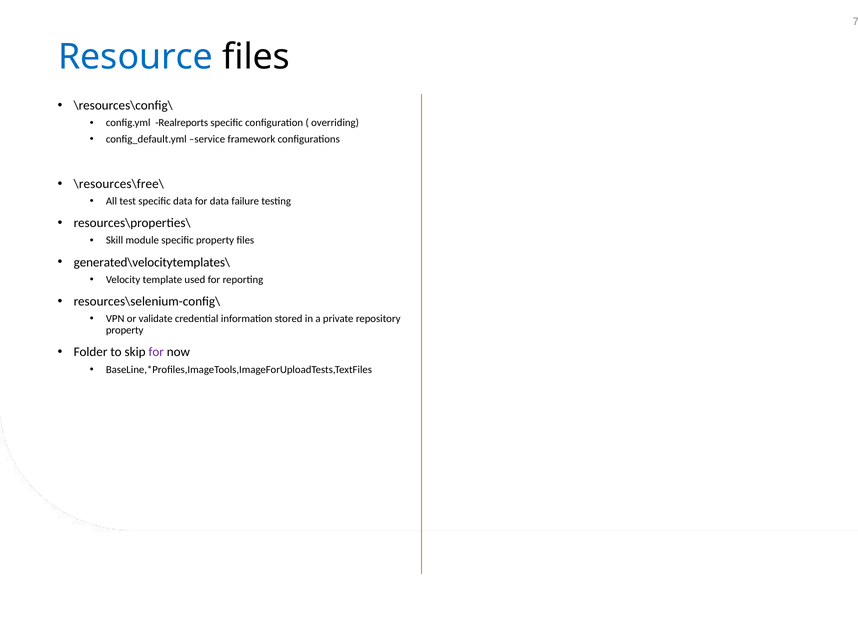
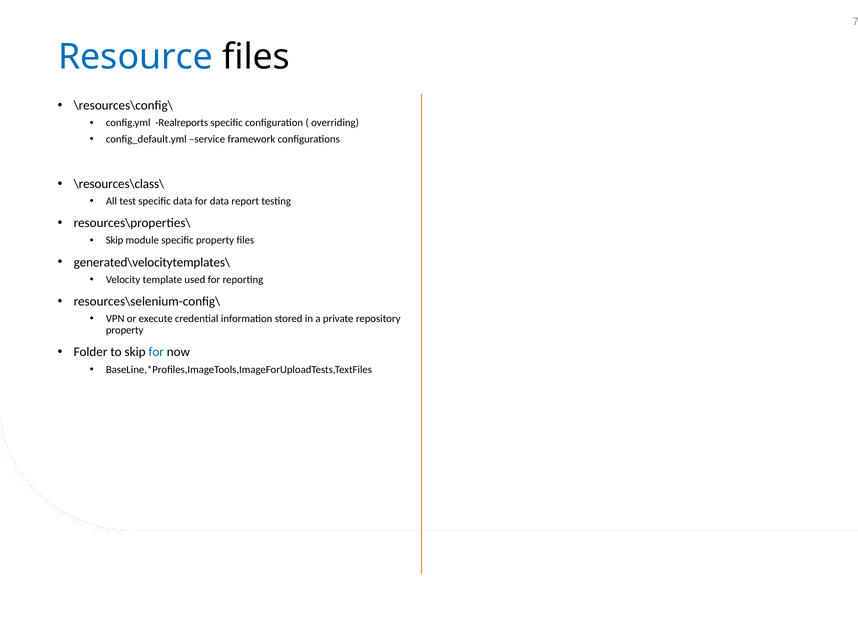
\resources\free\: \resources\free\ -> \resources\class\ (119, 184)
failure: failure -> report (245, 201)
Skill: Skill -> Skip (115, 241)
validate: validate -> execute (156, 319)
for colour: purple -> blue (156, 352)
